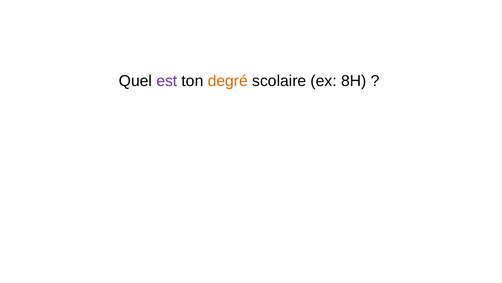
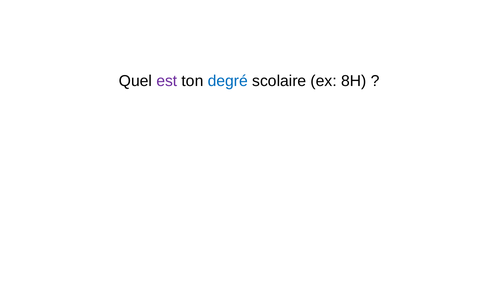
degré colour: orange -> blue (228, 81)
